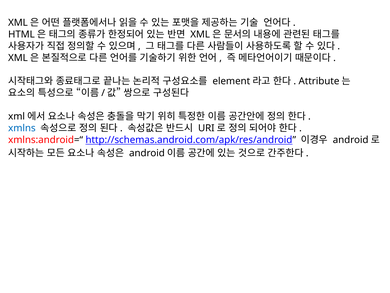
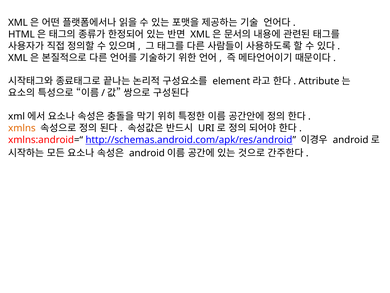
xmlns colour: blue -> orange (22, 128)
